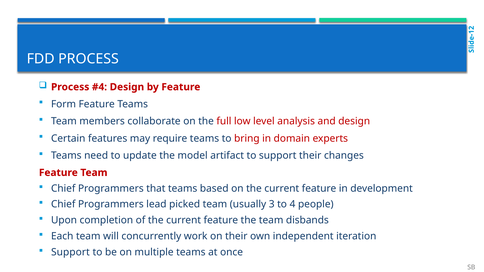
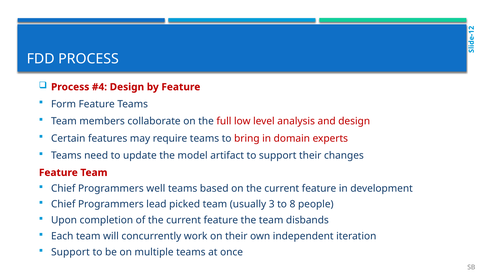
that: that -> well (156, 189)
4: 4 -> 8 (292, 205)
